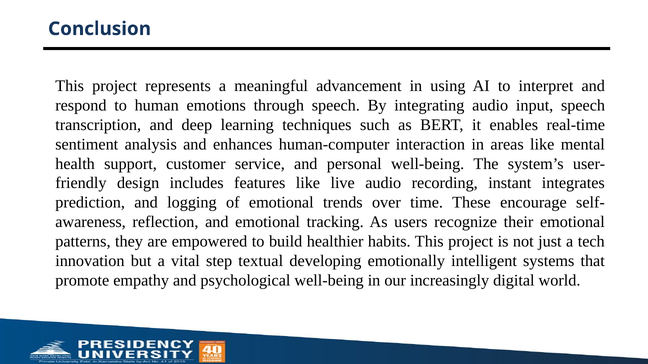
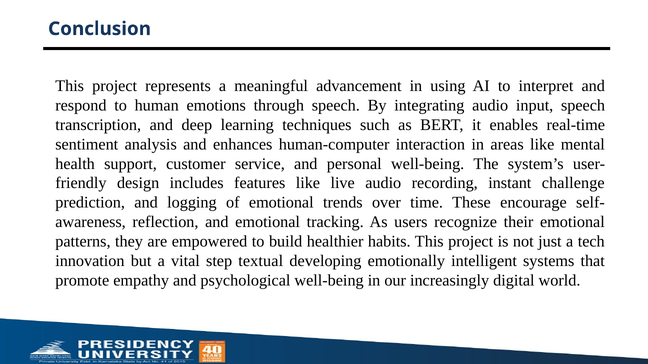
integrates: integrates -> challenge (573, 183)
